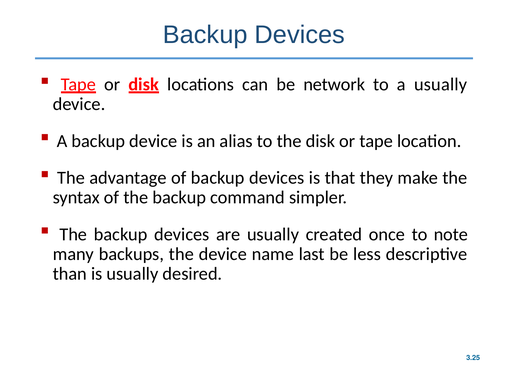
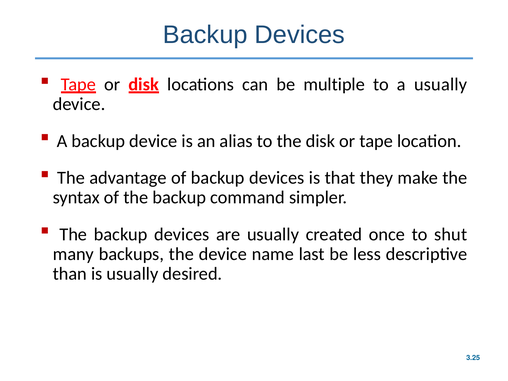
network: network -> multiple (334, 84)
note: note -> shut (451, 234)
